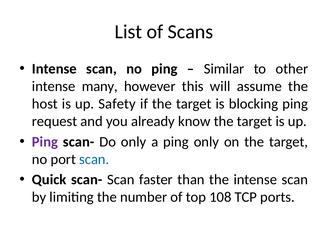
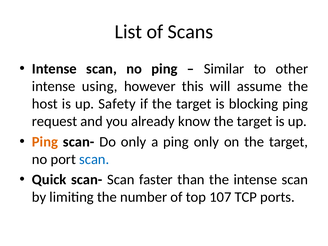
many: many -> using (100, 86)
Ping colour: purple -> orange (45, 142)
108: 108 -> 107 (220, 197)
